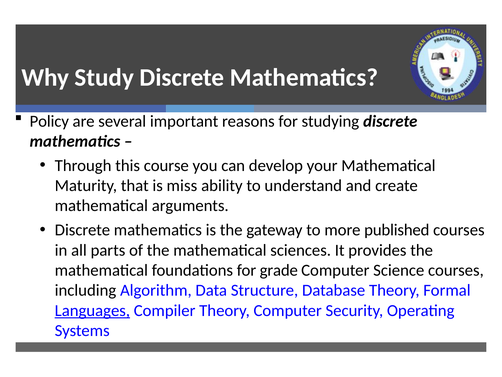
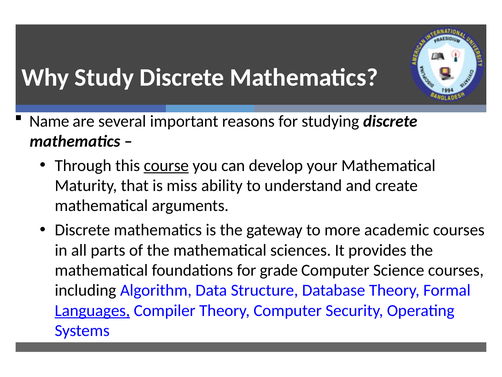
Policy: Policy -> Name (49, 121)
course underline: none -> present (166, 165)
published: published -> academic (397, 230)
